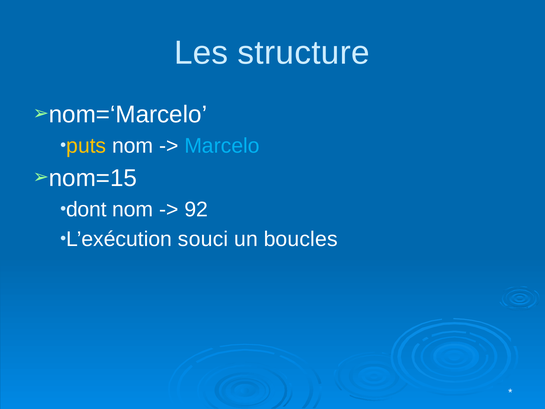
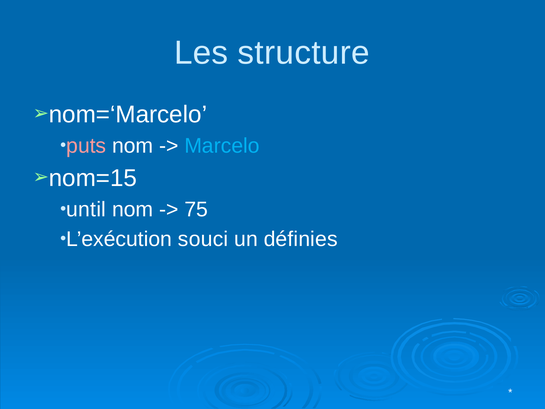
puts colour: yellow -> pink (86, 146)
dont: dont -> until (86, 209)
92: 92 -> 75 (196, 209)
boucles: boucles -> définies (301, 239)
